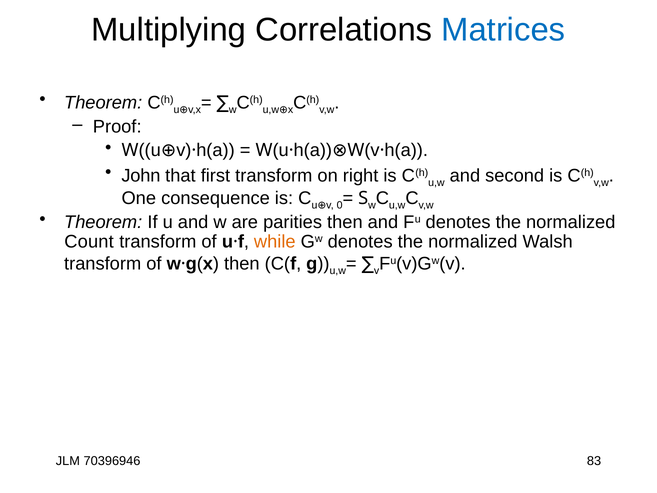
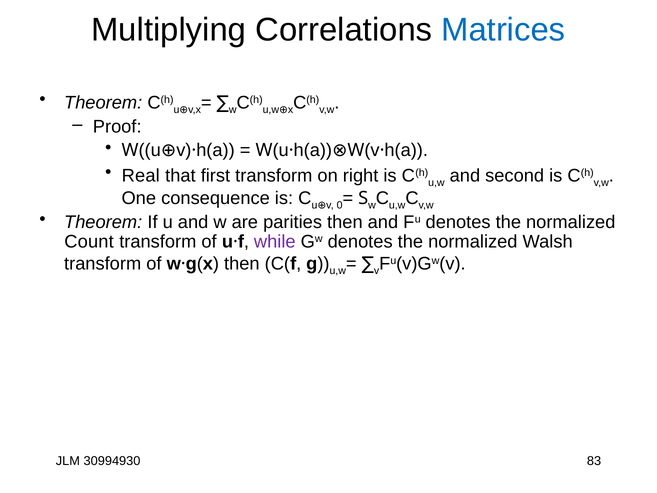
John: John -> Real (141, 176)
while colour: orange -> purple (275, 242)
70396946: 70396946 -> 30994930 (112, 461)
